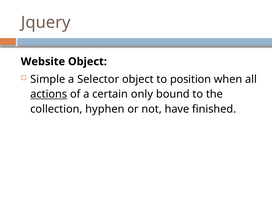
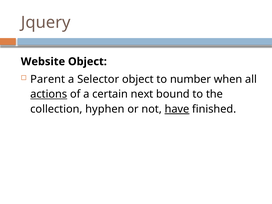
Simple: Simple -> Parent (48, 79)
position: position -> number (191, 79)
only: only -> next (142, 94)
have underline: none -> present (177, 109)
